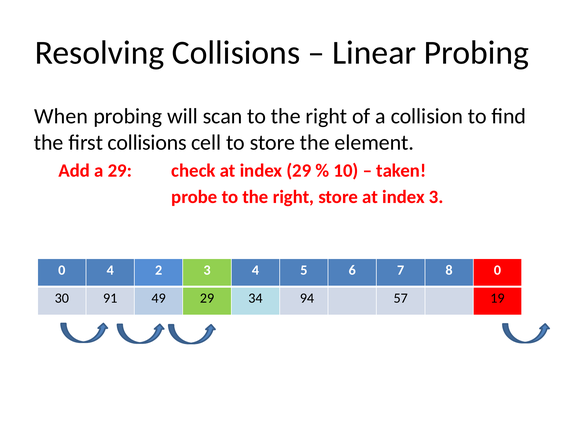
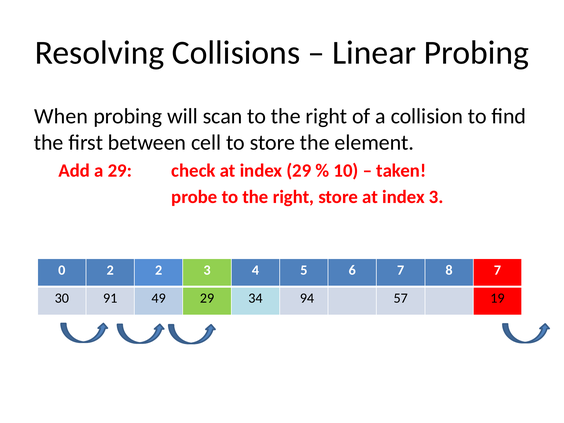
first collisions: collisions -> between (147, 143)
0 4: 4 -> 2 (110, 270)
8 0: 0 -> 7 (497, 270)
